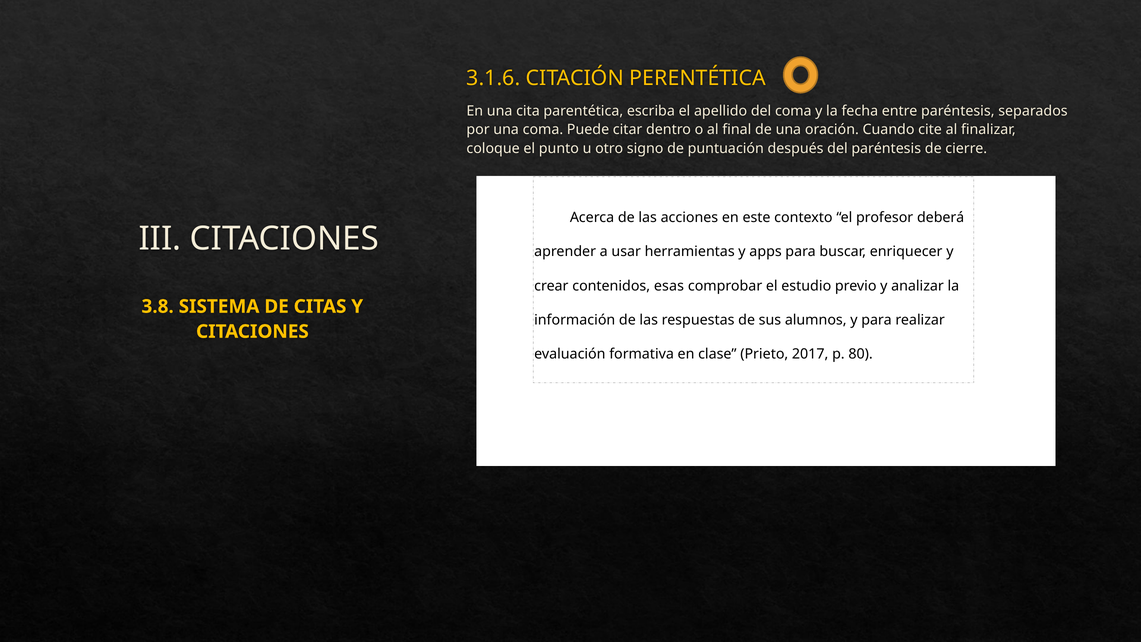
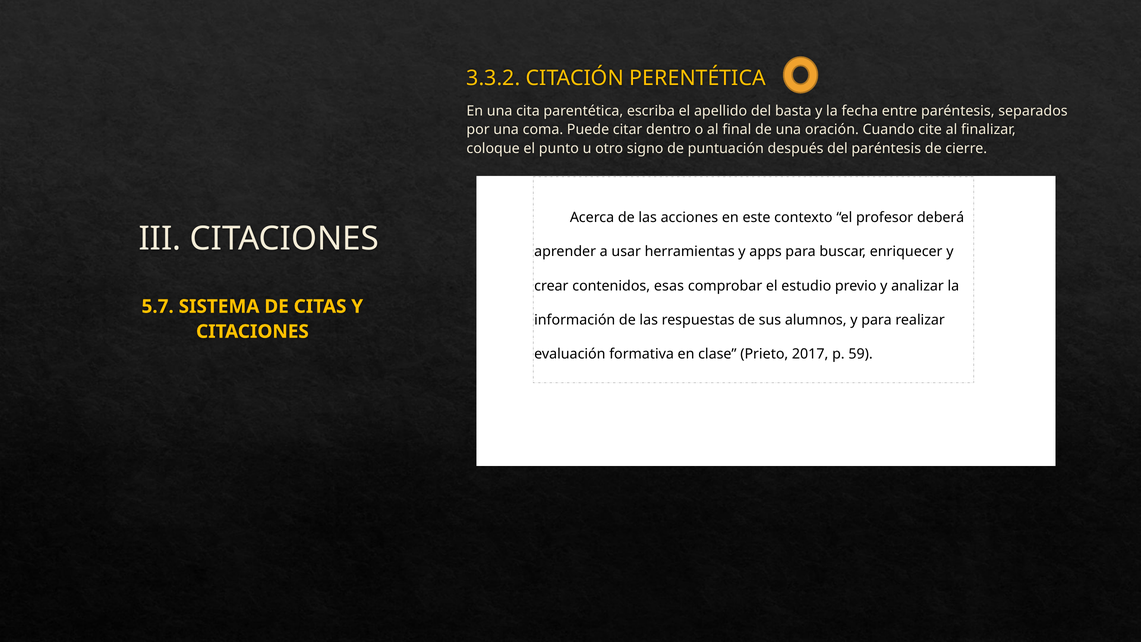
3.1.6: 3.1.6 -> 3.3.2 (493, 78)
del coma: coma -> basta (793, 111)
3.8: 3.8 -> 5.7 (158, 306)
80: 80 -> 59 (861, 354)
